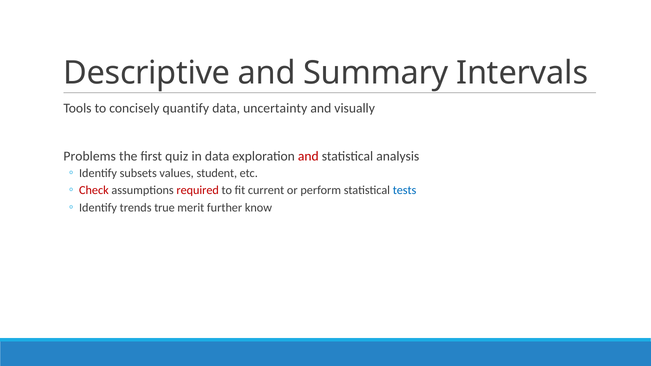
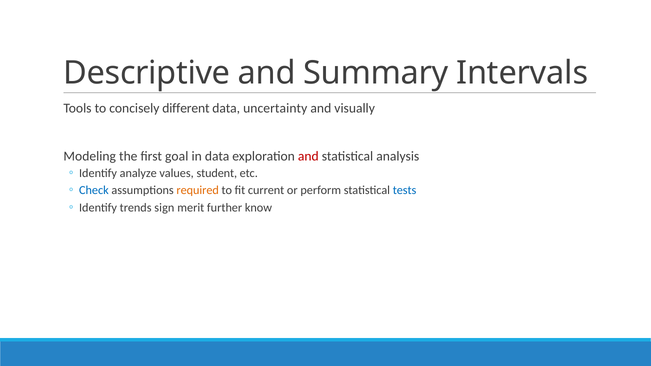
quantify: quantify -> different (186, 108)
Problems: Problems -> Modeling (90, 157)
quiz: quiz -> goal (177, 157)
subsets: subsets -> analyze (138, 173)
Check colour: red -> blue (94, 191)
required colour: red -> orange (198, 191)
true: true -> sign (164, 208)
